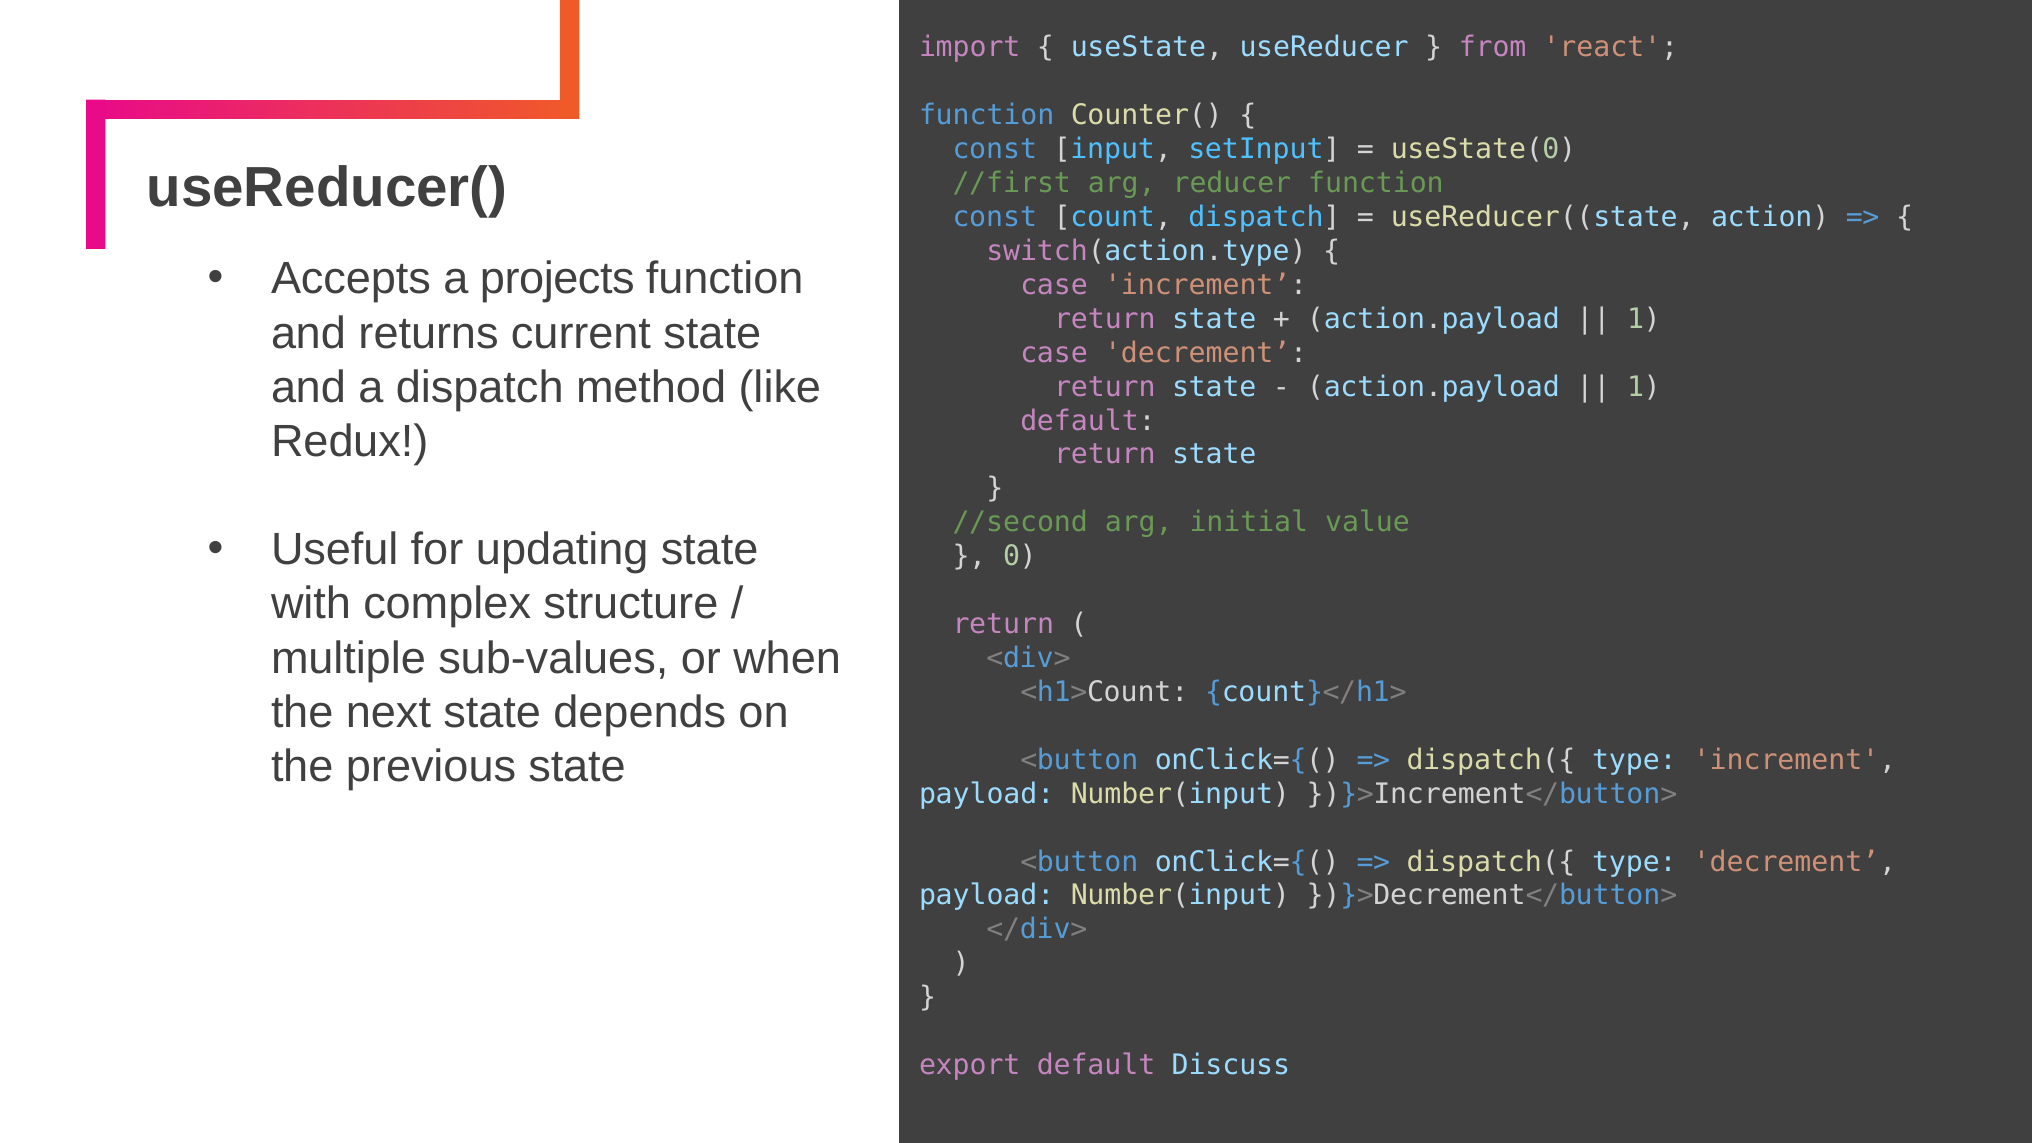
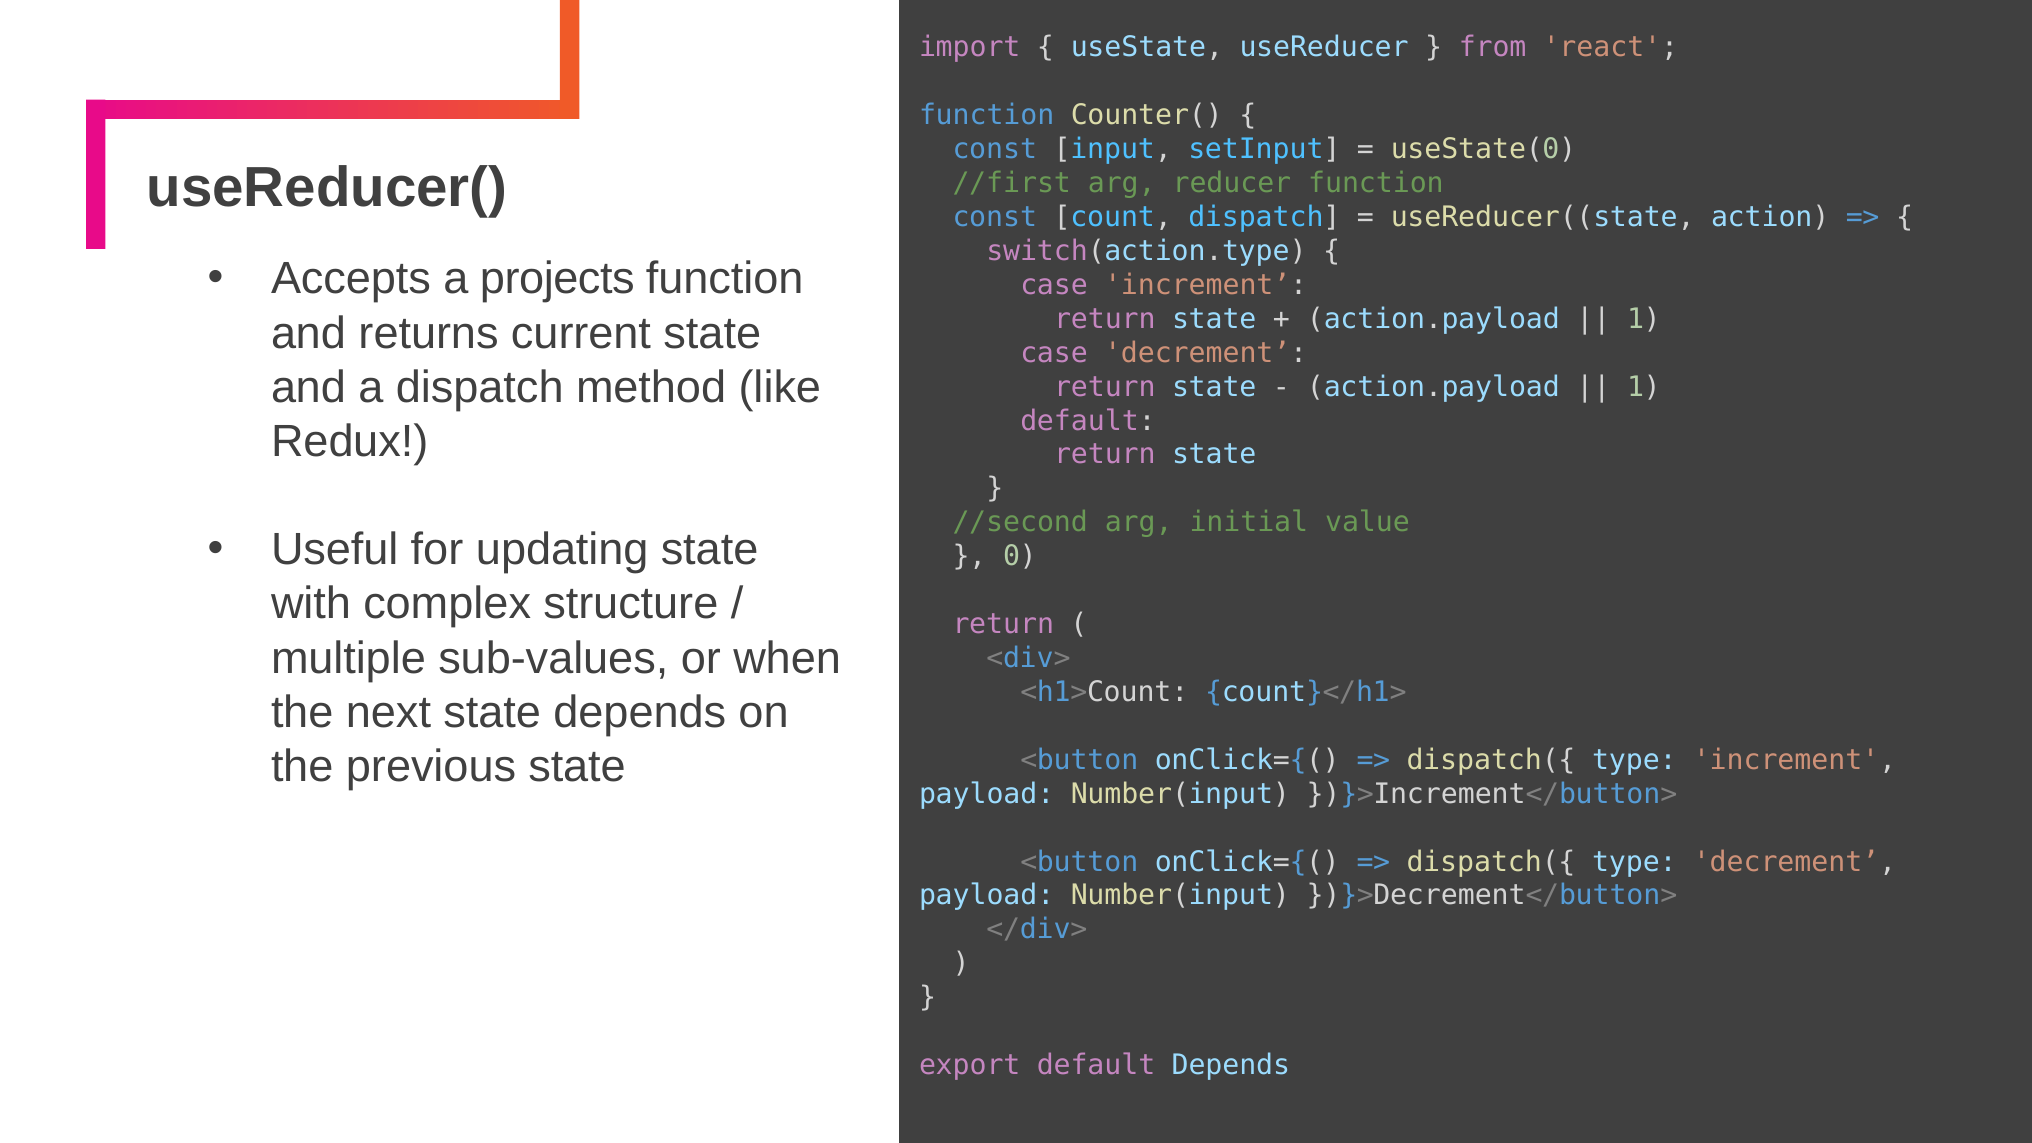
default Discuss: Discuss -> Depends (1231, 1065)
